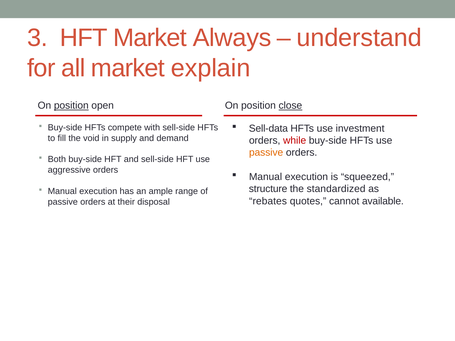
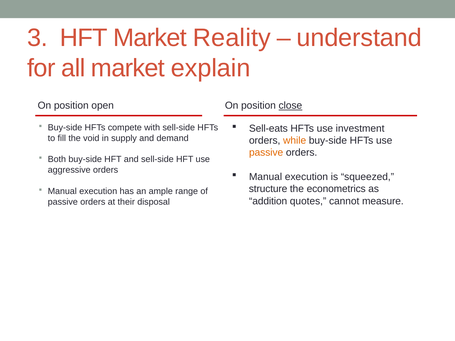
Always: Always -> Reality (232, 38)
position underline: present -> none (71, 106)
Sell-data: Sell-data -> Sell-eats (268, 128)
while colour: red -> orange (295, 141)
standardized: standardized -> econometrics (336, 189)
rebates: rebates -> addition (268, 201)
available: available -> measure (383, 201)
